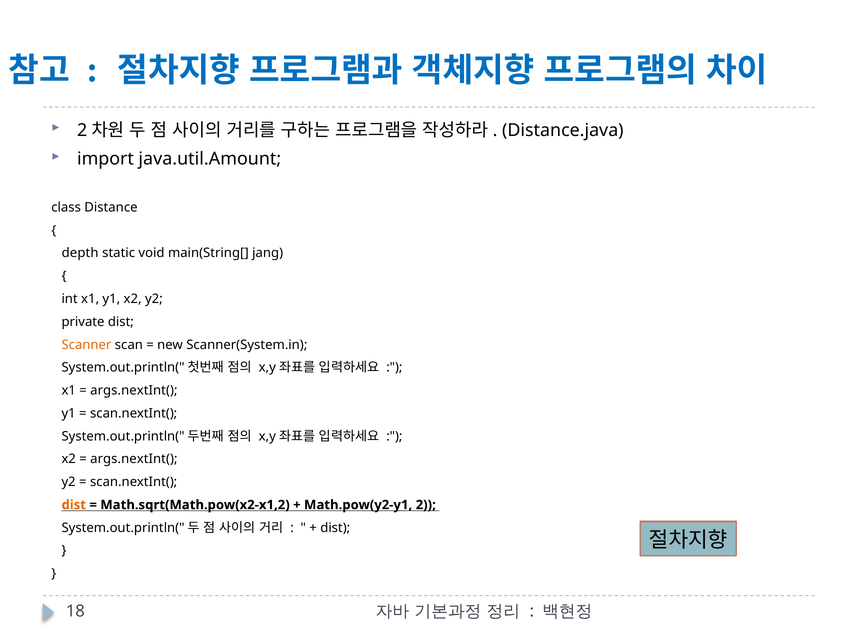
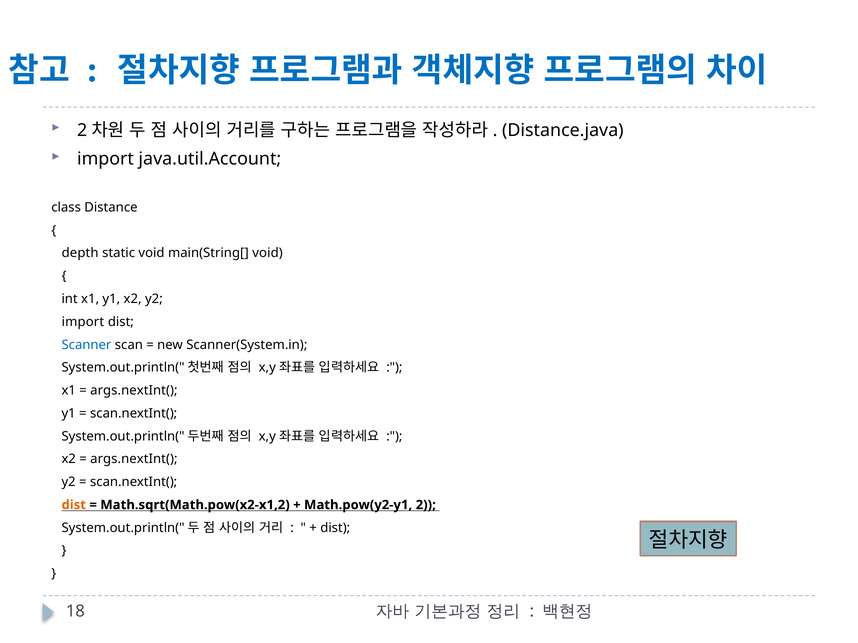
java.util.Amount: java.util.Amount -> java.util.Account (210, 159)
main(String[ jang: jang -> void (268, 253)
private: private -> import (83, 322)
Scanner colour: orange -> blue (86, 345)
